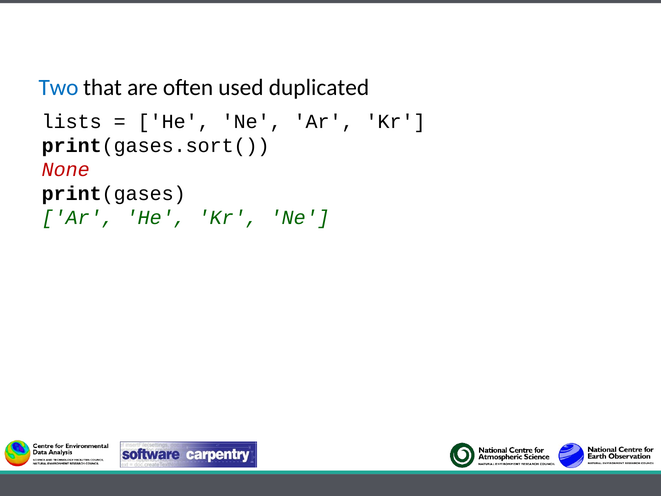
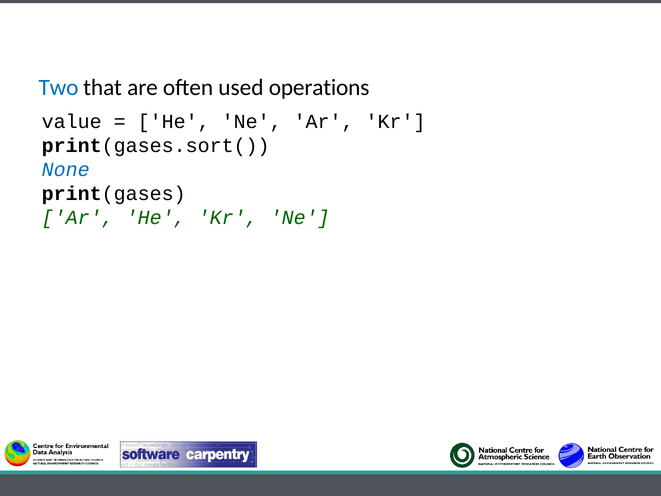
duplicated: duplicated -> operations (319, 88)
lists: lists -> value (72, 122)
None colour: red -> blue (66, 170)
